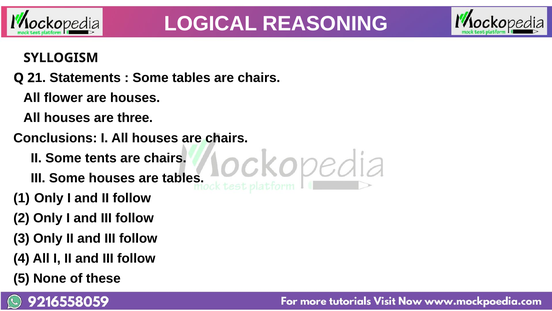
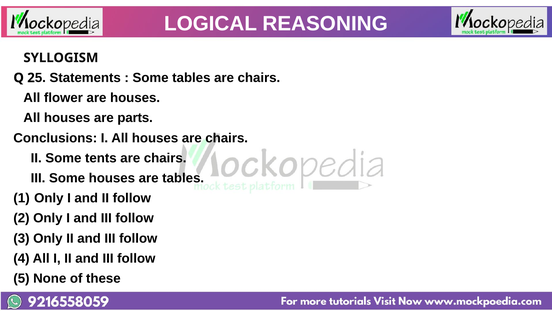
2 1: 1 -> 5 (40, 78)
three: three -> parts (135, 118)
